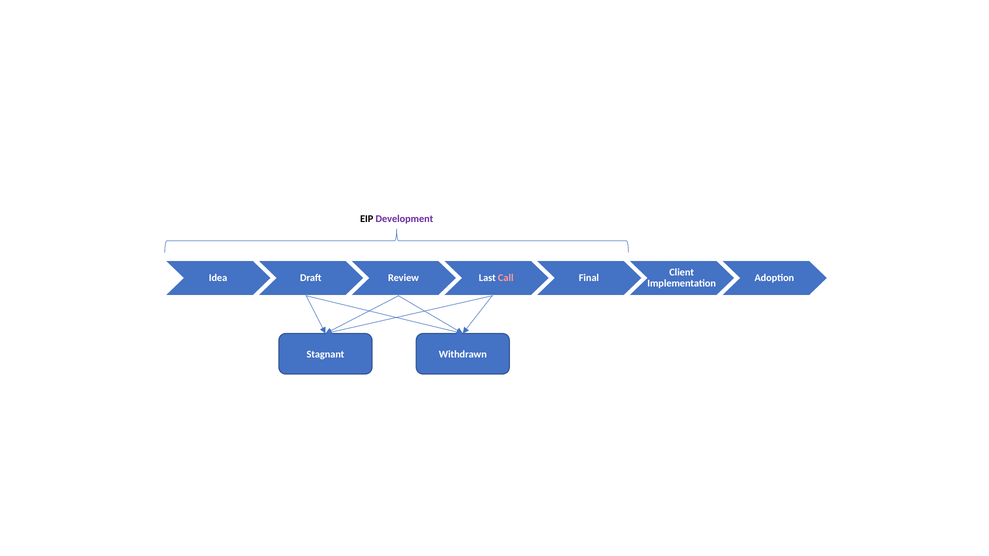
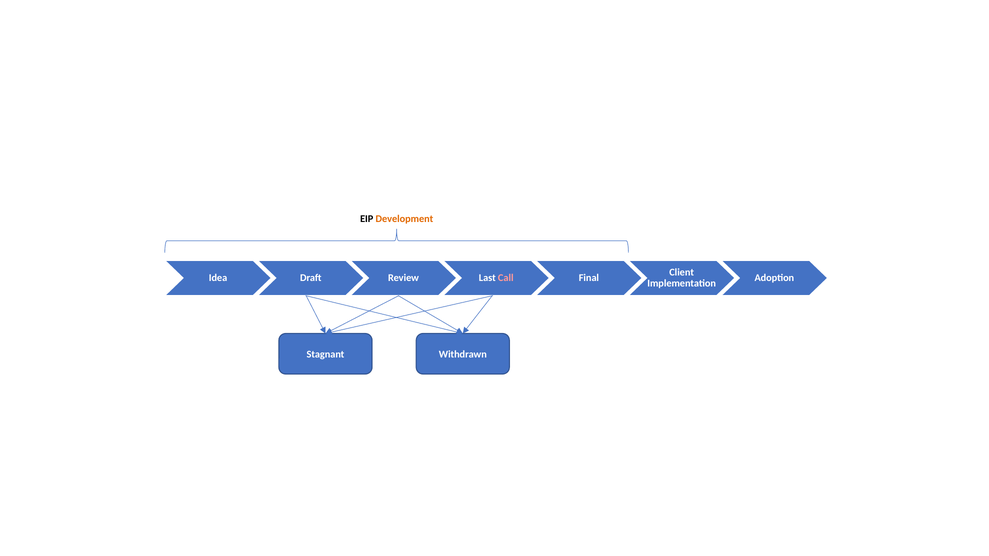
Development colour: purple -> orange (404, 219)
